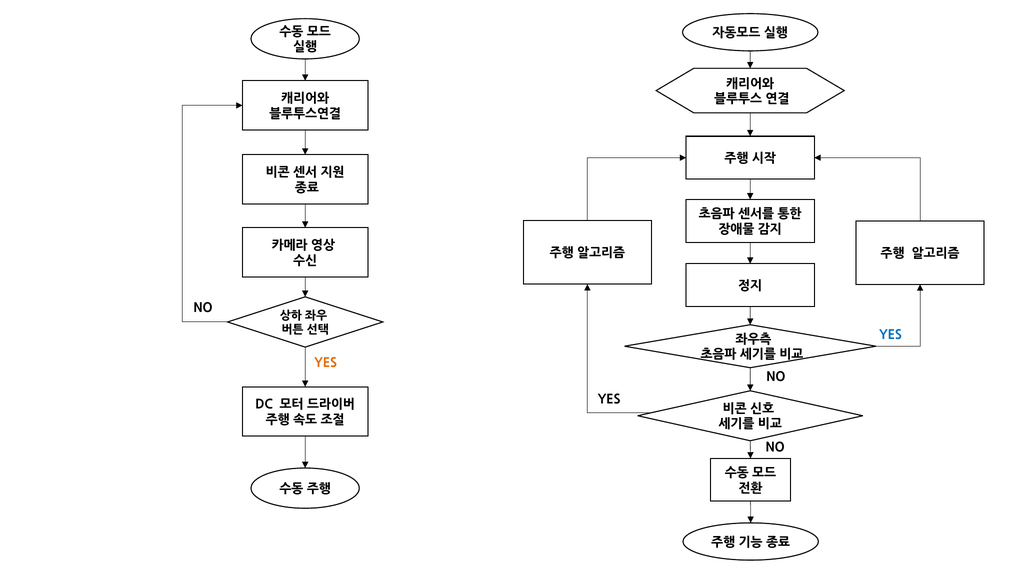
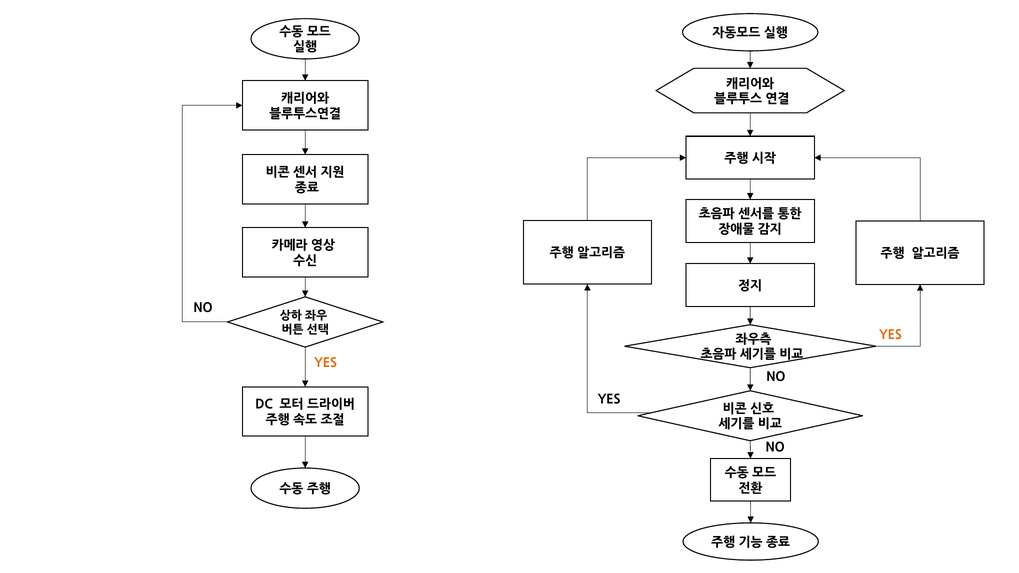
YES colour: blue -> orange (891, 335)
